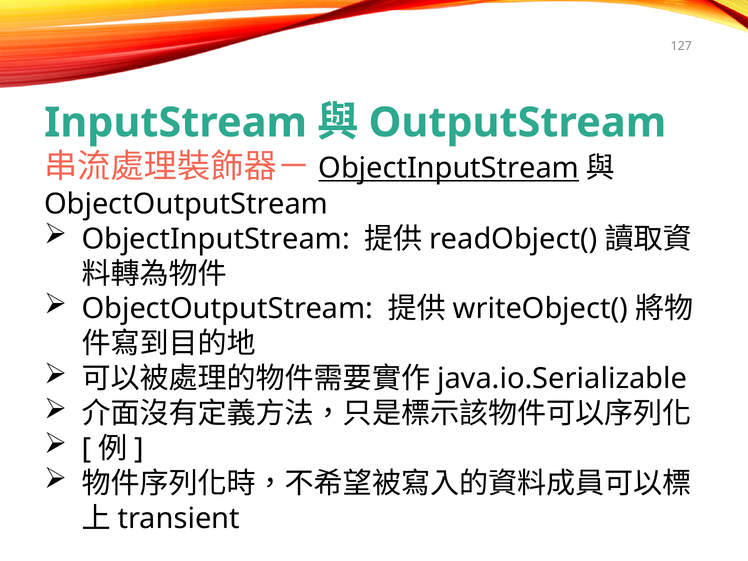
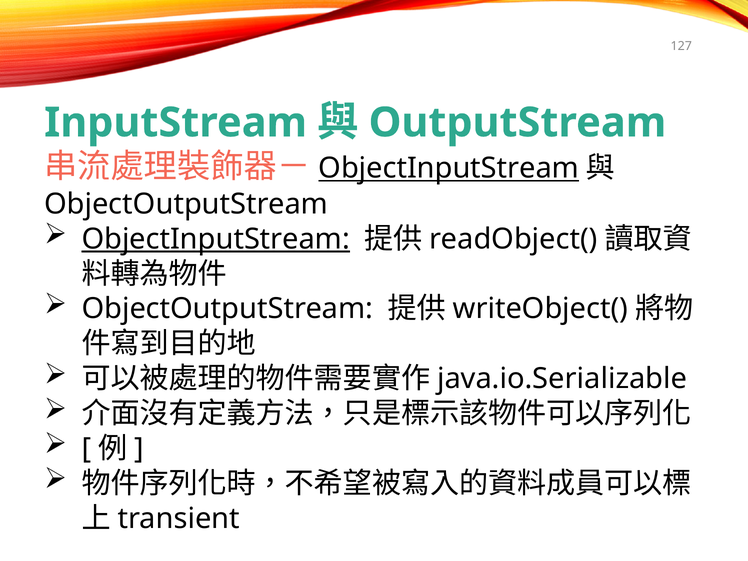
ObjectInputStream underline: none -> present (216, 239)
